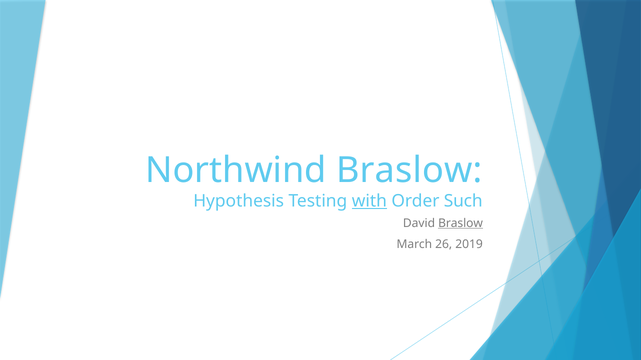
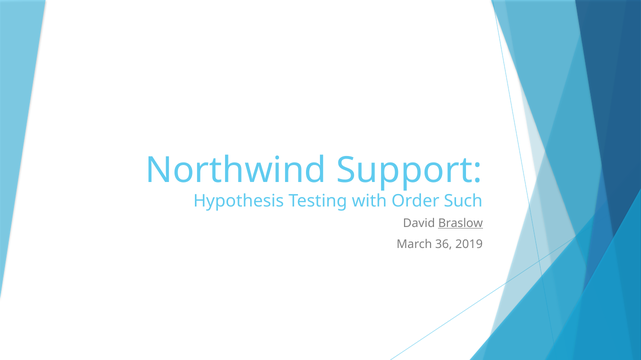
Northwind Braslow: Braslow -> Support (409, 171)
with underline: present -> none (369, 201)
26: 26 -> 36 (444, 245)
